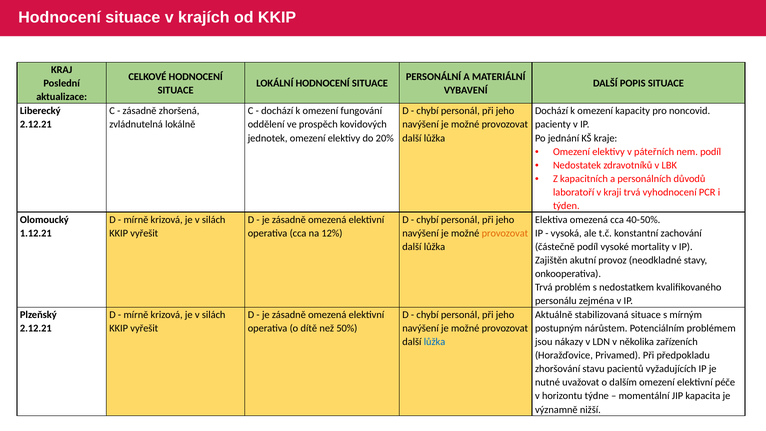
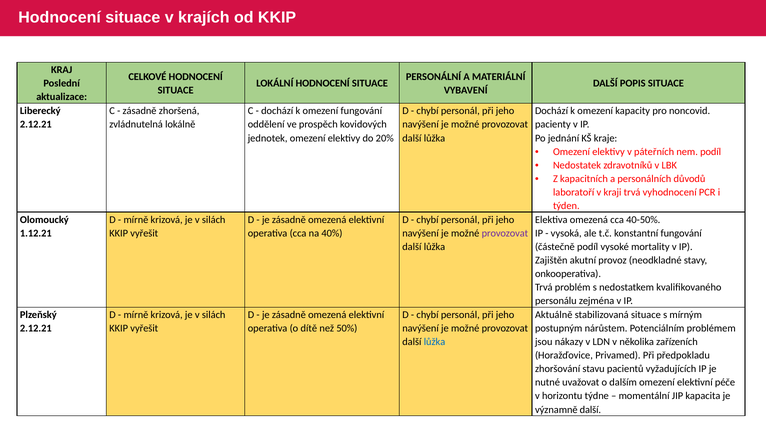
12%: 12% -> 40% (332, 233)
provozovat colour: orange -> purple (505, 233)
konstantní zachování: zachování -> fungování (681, 233)
významně nižší: nižší -> další (590, 409)
